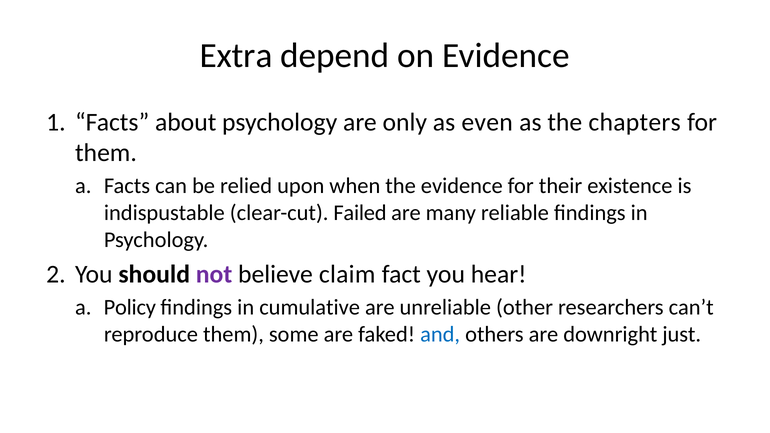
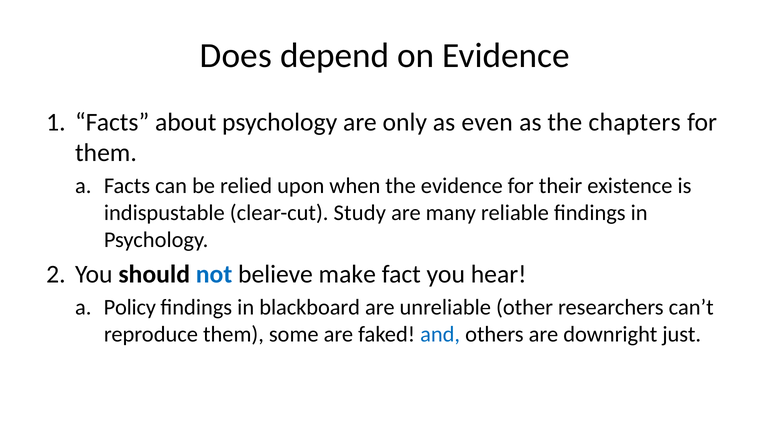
Extra: Extra -> Does (236, 56)
Failed: Failed -> Study (360, 213)
not colour: purple -> blue (214, 274)
claim: claim -> make (347, 274)
cumulative: cumulative -> blackboard (310, 307)
